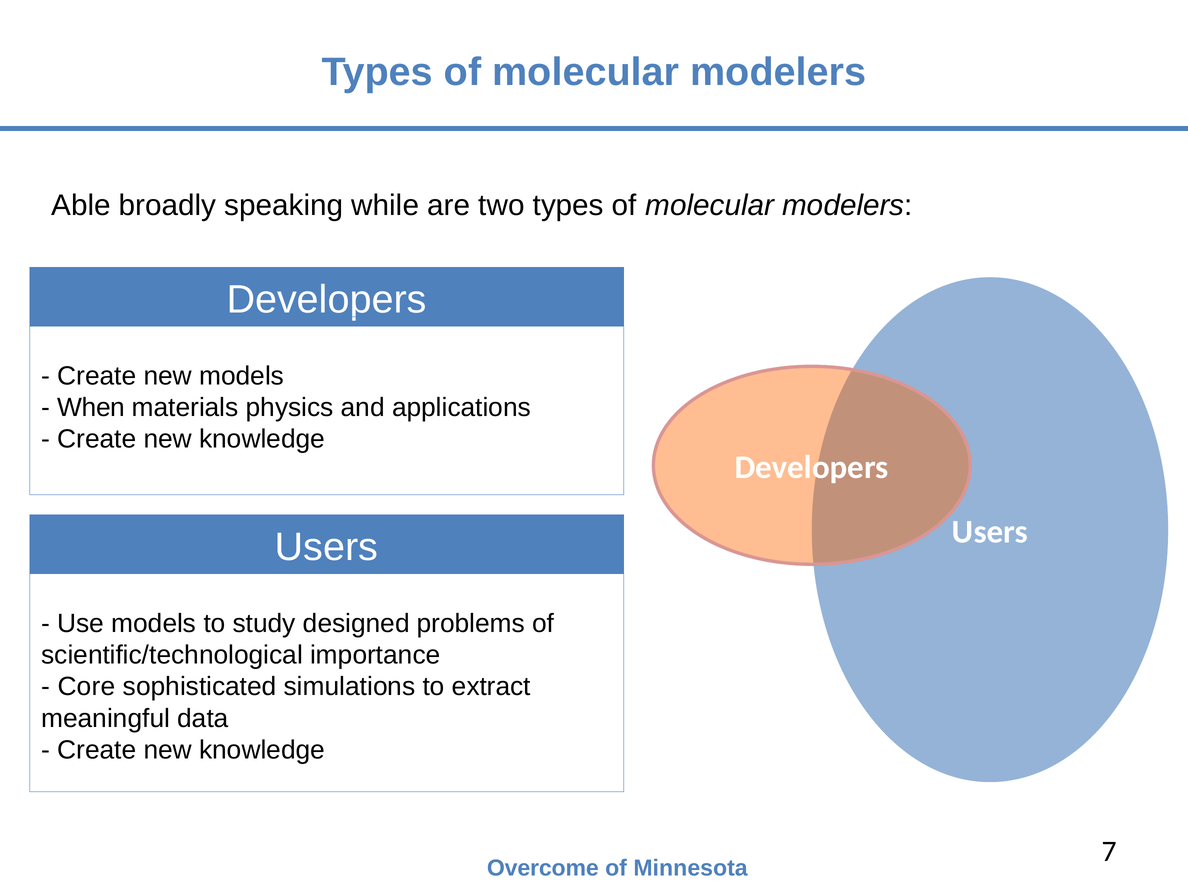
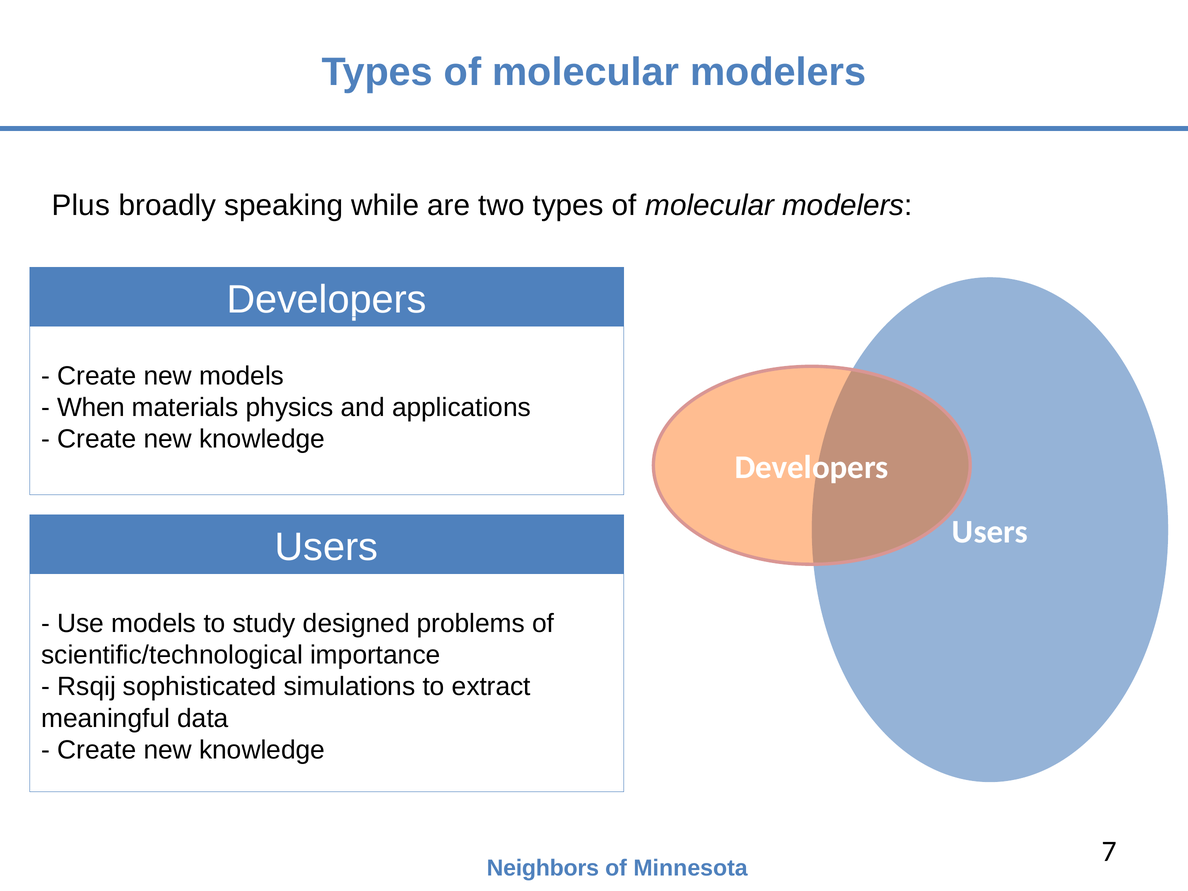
Able: Able -> Plus (81, 205)
Core: Core -> Rsqij (87, 687)
Overcome: Overcome -> Neighbors (543, 868)
